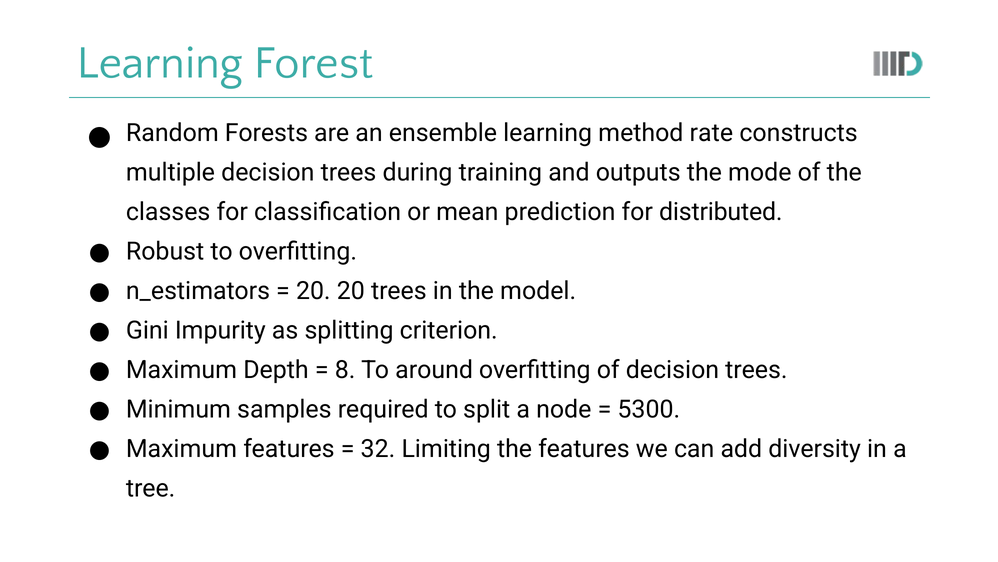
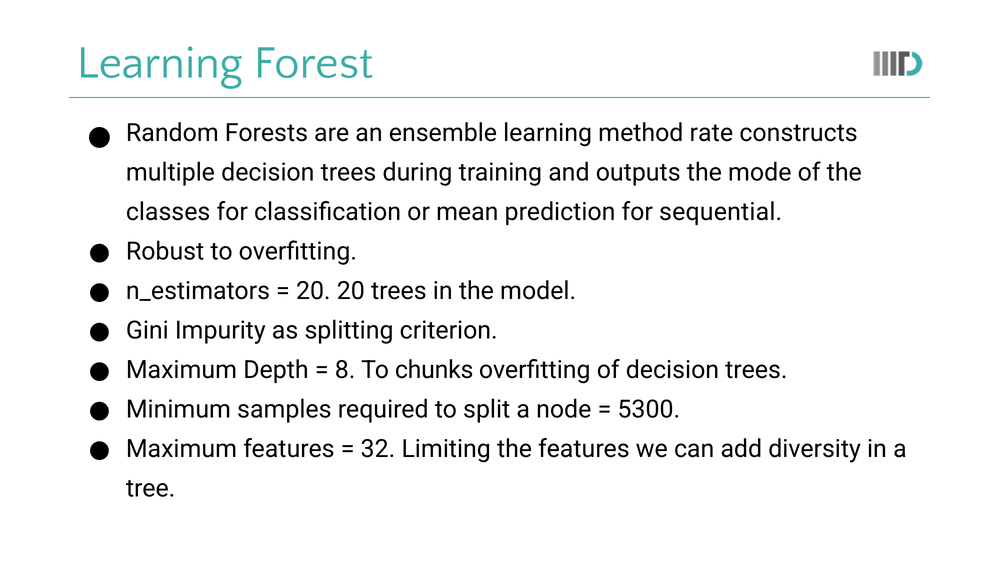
distributed: distributed -> sequential (721, 212)
around: around -> chunks (434, 370)
